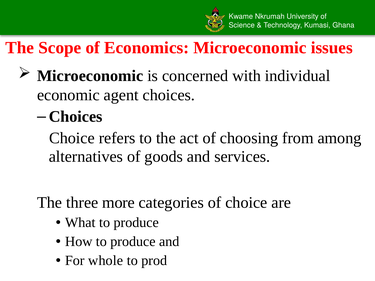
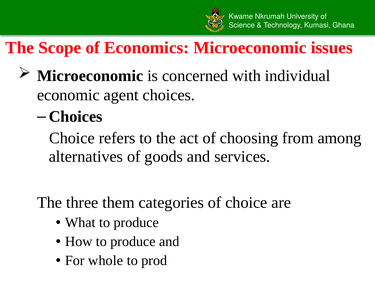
more: more -> them (118, 203)
